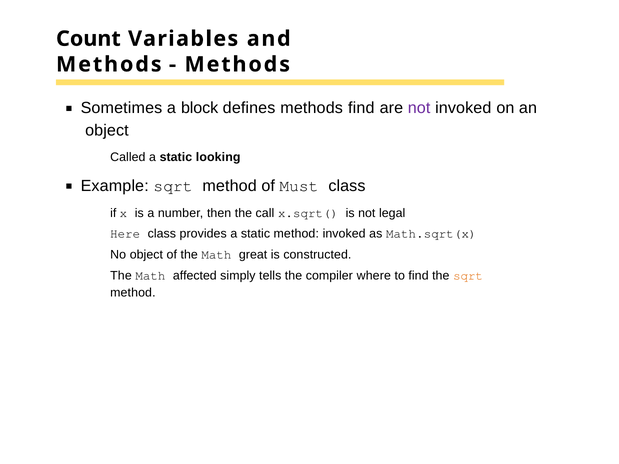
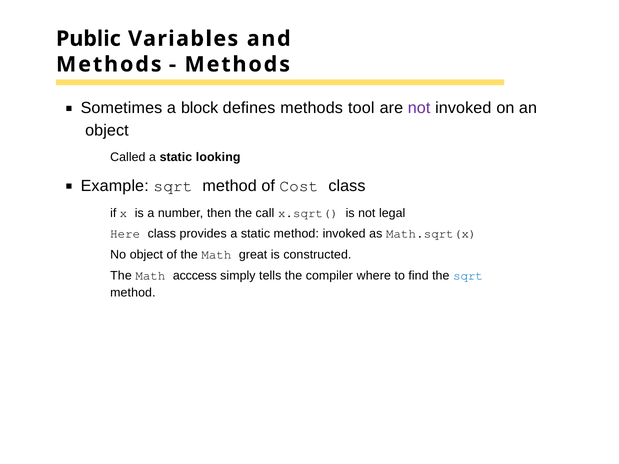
Count: Count -> Public (88, 39)
methods find: find -> tool (361, 108)
Must: Must -> Cost (299, 186)
affected: affected -> acccess (195, 276)
sqrt colour: orange -> blue (468, 276)
